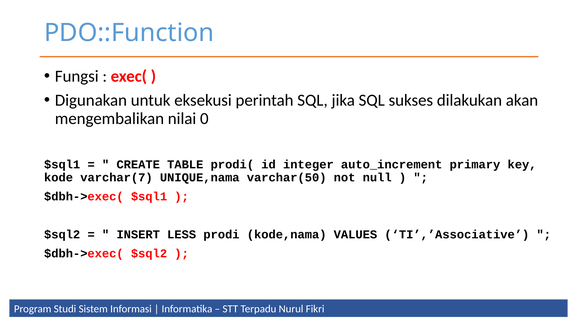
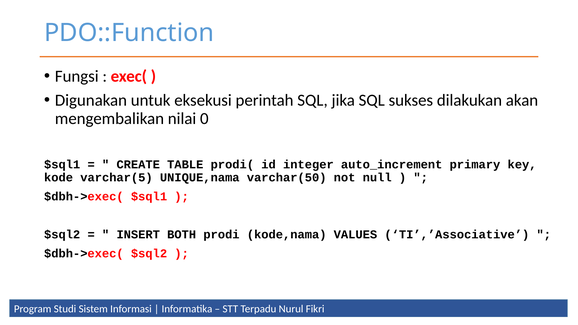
varchar(7: varchar(7 -> varchar(5 (116, 177)
LESS: LESS -> BOTH (182, 235)
